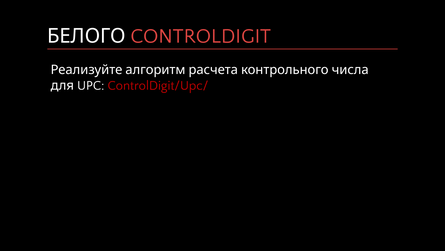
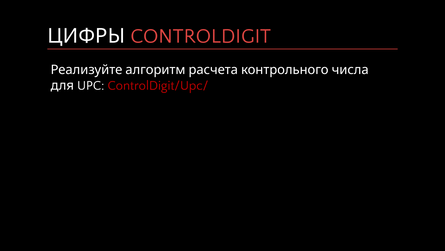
БЕЛОГО: БЕЛОГО -> ЦИФРЫ (86, 36)
